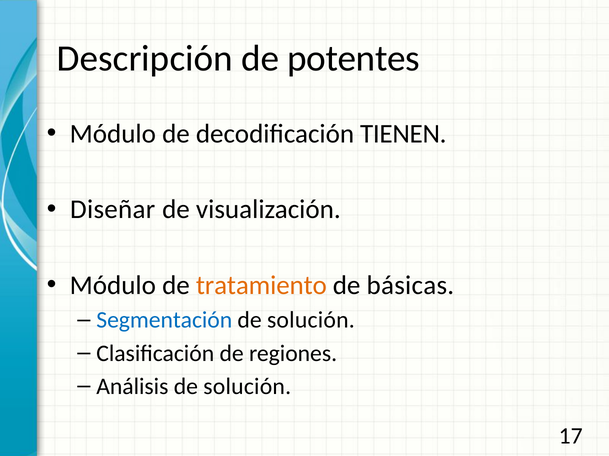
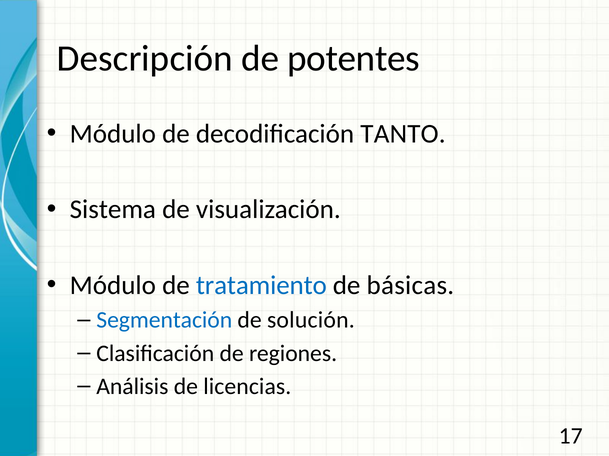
TIENEN: TIENEN -> TANTO (403, 134)
Diseñar: Diseñar -> Sistema (113, 210)
tratamiento colour: orange -> blue (261, 286)
Análisis de solución: solución -> licencias (247, 387)
